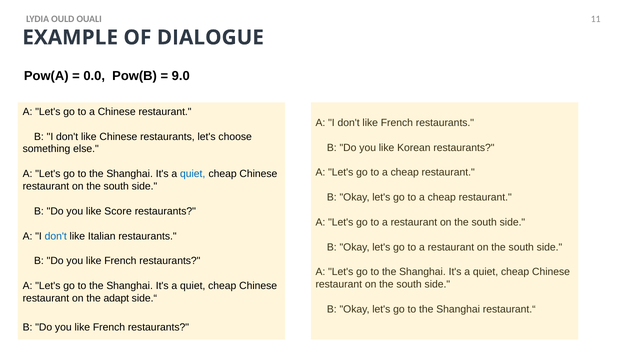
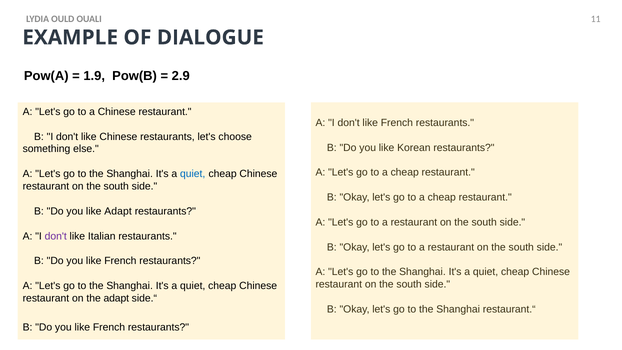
0.0: 0.0 -> 1.9 (94, 76)
9.0: 9.0 -> 2.9 (181, 76)
like Score: Score -> Adapt (118, 211)
don't colour: blue -> purple (56, 236)
